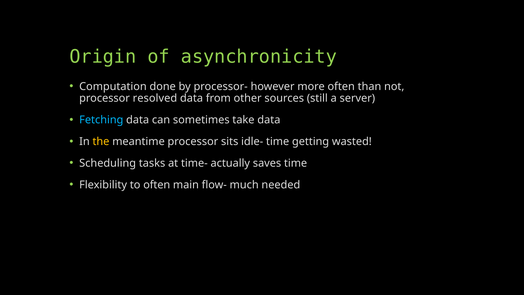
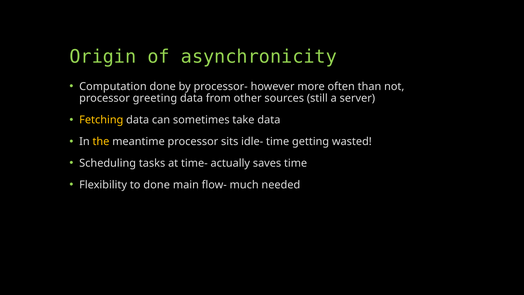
resolved: resolved -> greeting (155, 98)
Fetching colour: light blue -> yellow (101, 120)
to often: often -> done (157, 185)
